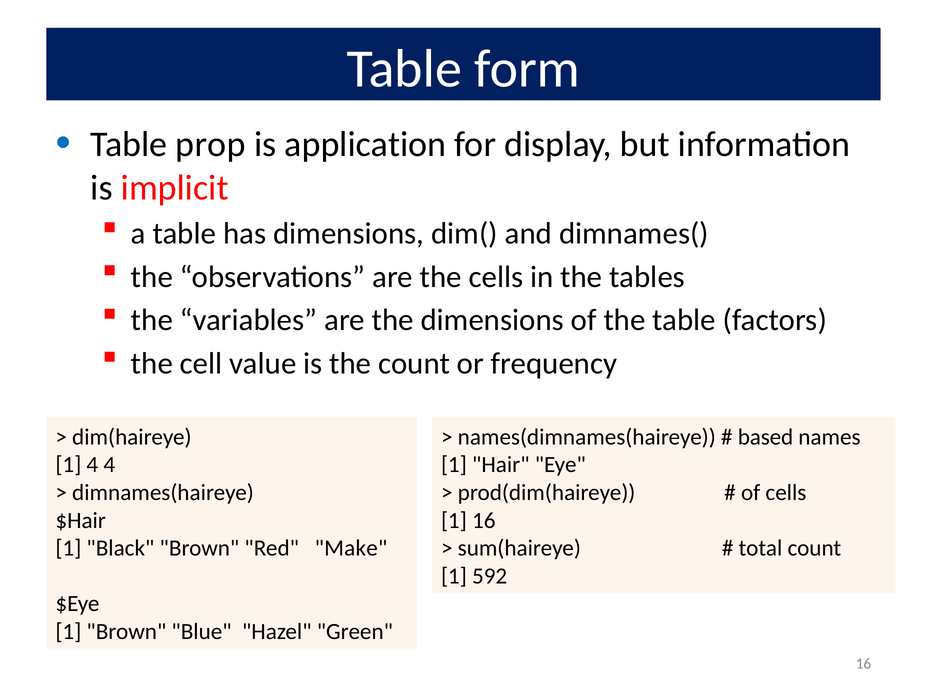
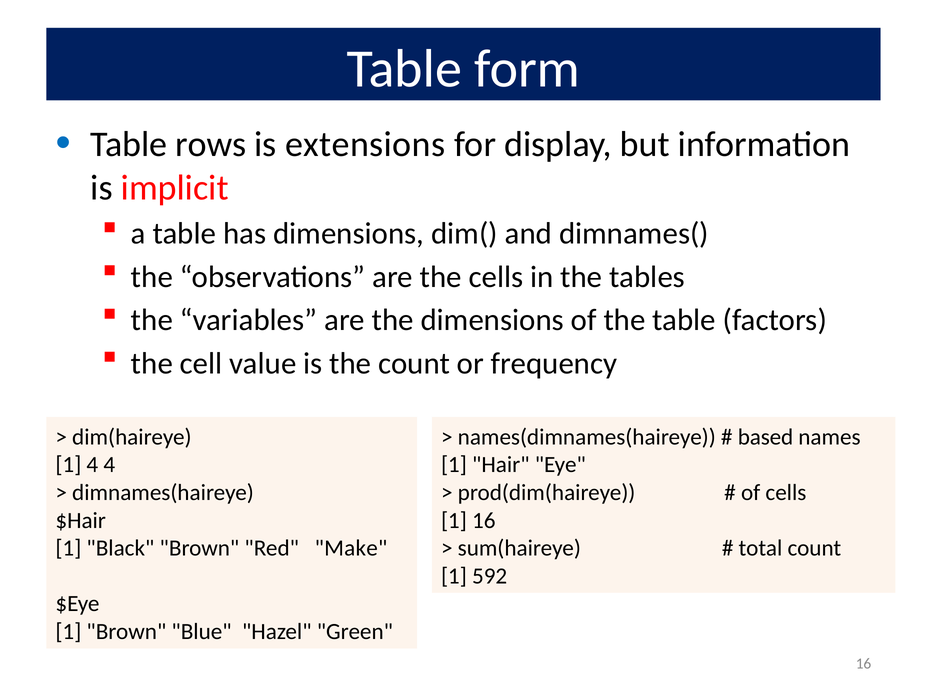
prop: prop -> rows (211, 145)
application: application -> extensions (365, 145)
